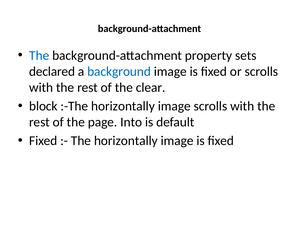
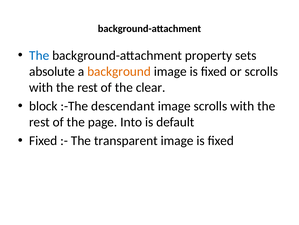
declared: declared -> absolute (52, 71)
background colour: blue -> orange (119, 71)
:-The horizontally: horizontally -> descendant (123, 106)
The horizontally: horizontally -> transparent (126, 140)
